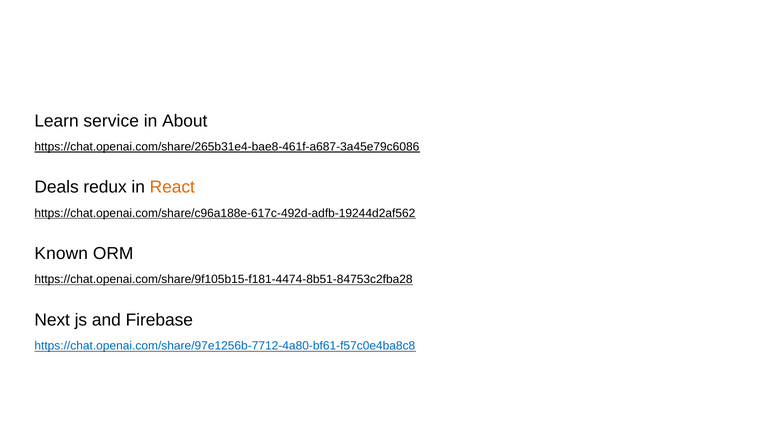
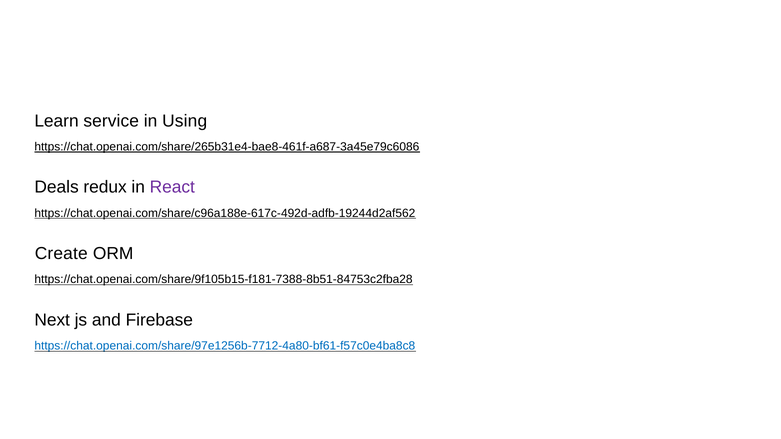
About: About -> Using (185, 121)
React colour: orange -> purple (172, 187)
Known: Known -> Create (61, 254)
https://chat.openai.com/share/9f105b15-f181-4474-8b51-84753c2fba28: https://chat.openai.com/share/9f105b15-f181-4474-8b51-84753c2fba28 -> https://chat.openai.com/share/9f105b15-f181-7388-8b51-84753c2fba28 (224, 280)
